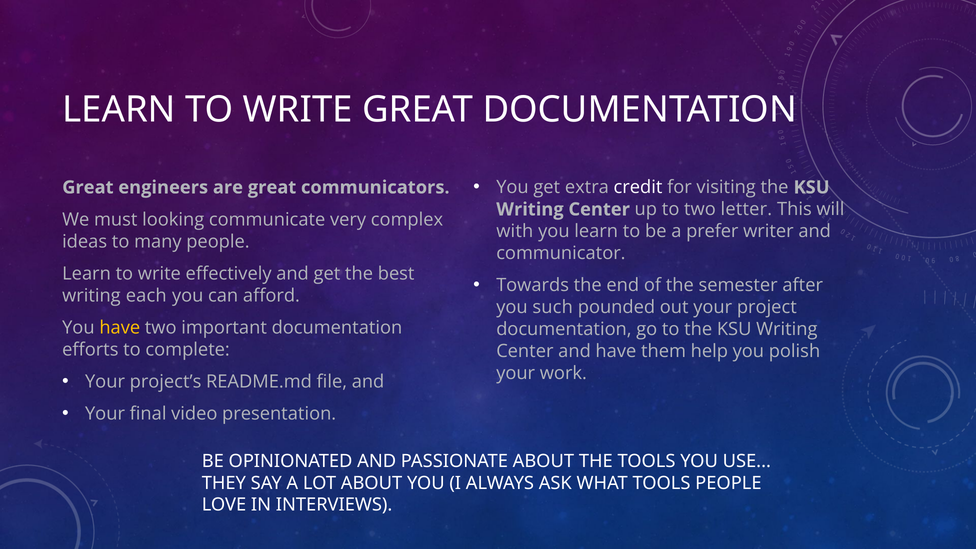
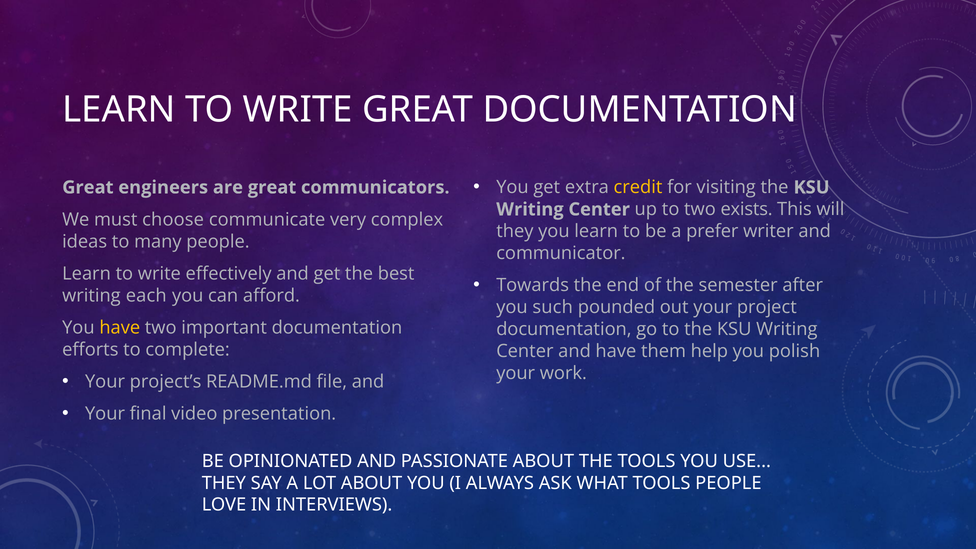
credit colour: white -> yellow (638, 187)
letter: letter -> exists (747, 209)
looking: looking -> choose (173, 220)
with: with -> they (515, 231)
